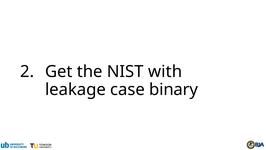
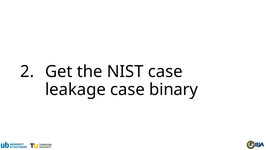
NIST with: with -> case (165, 72)
